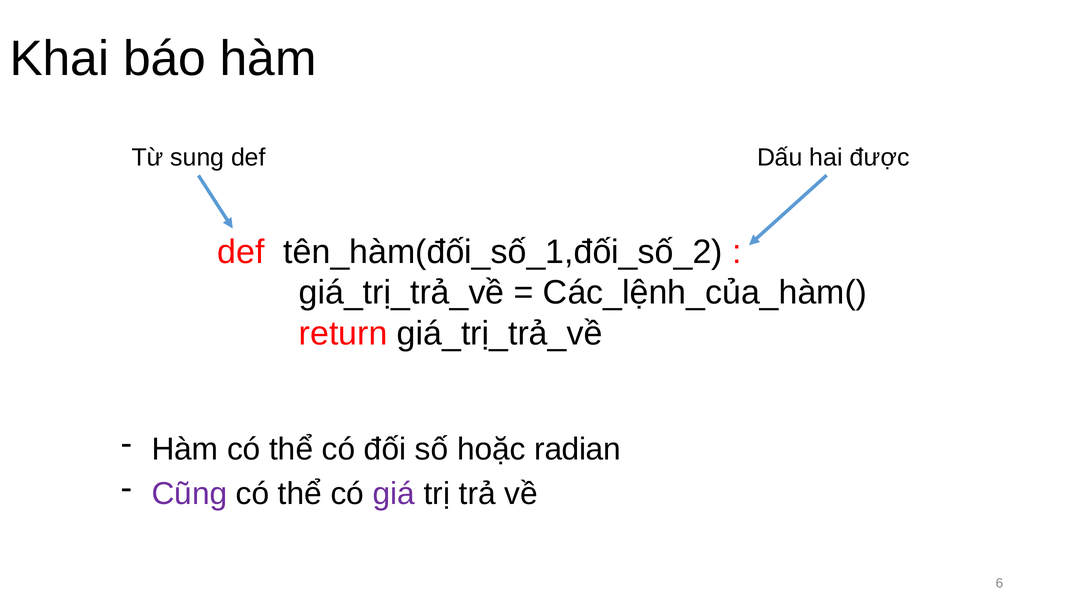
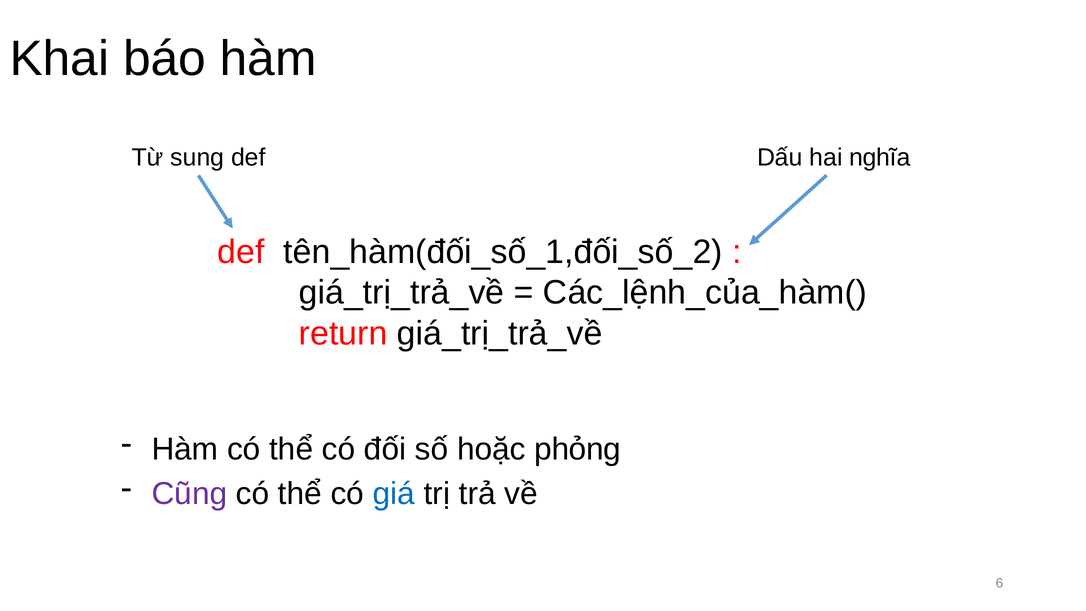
được: được -> nghĩa (880, 158)
radian: radian -> phỏng (578, 449)
giá colour: purple -> blue (394, 494)
